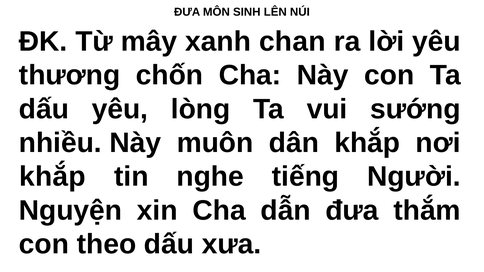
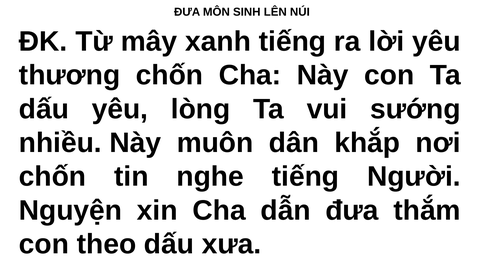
xanh chan: chan -> tiếng (292, 42)
khắp: khắp -> chốn (53, 177)
